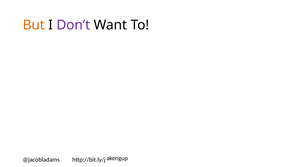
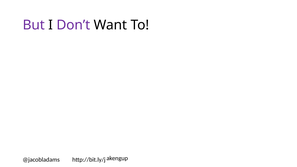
But colour: orange -> purple (34, 25)
